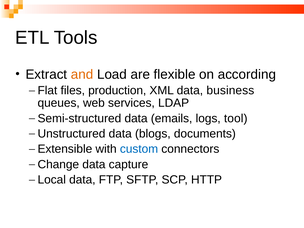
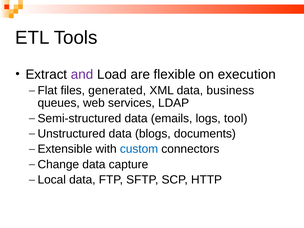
and colour: orange -> purple (82, 74)
according: according -> execution (247, 74)
production: production -> generated (117, 91)
